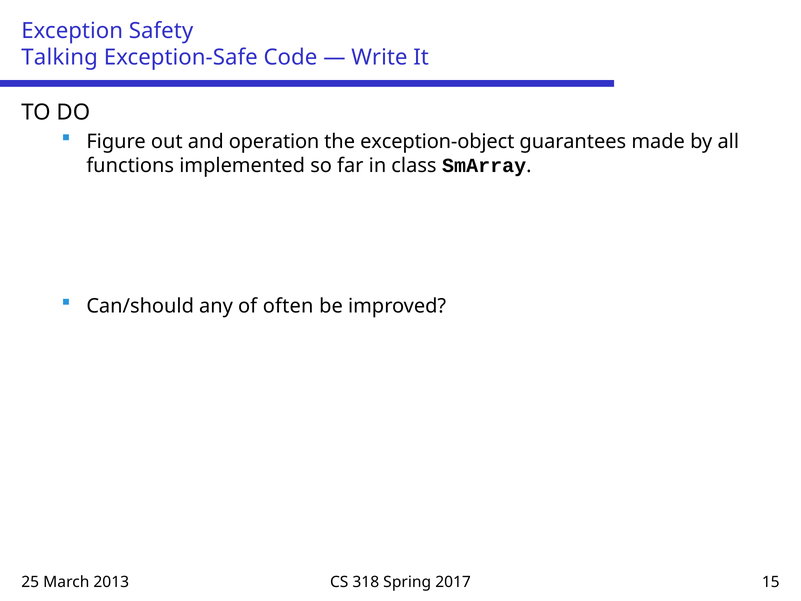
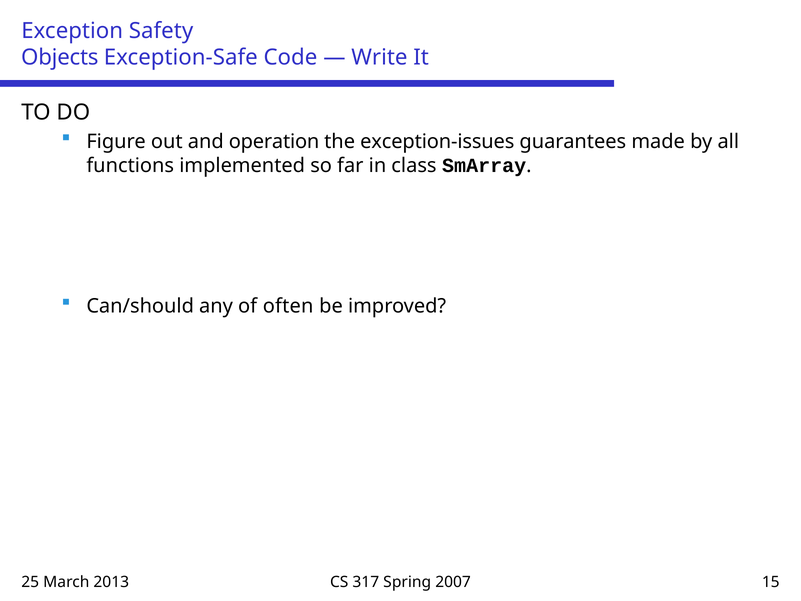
Talking: Talking -> Objects (60, 58)
exception-object: exception-object -> exception-issues (437, 142)
318: 318 -> 317 (366, 582)
2017: 2017 -> 2007 (453, 582)
